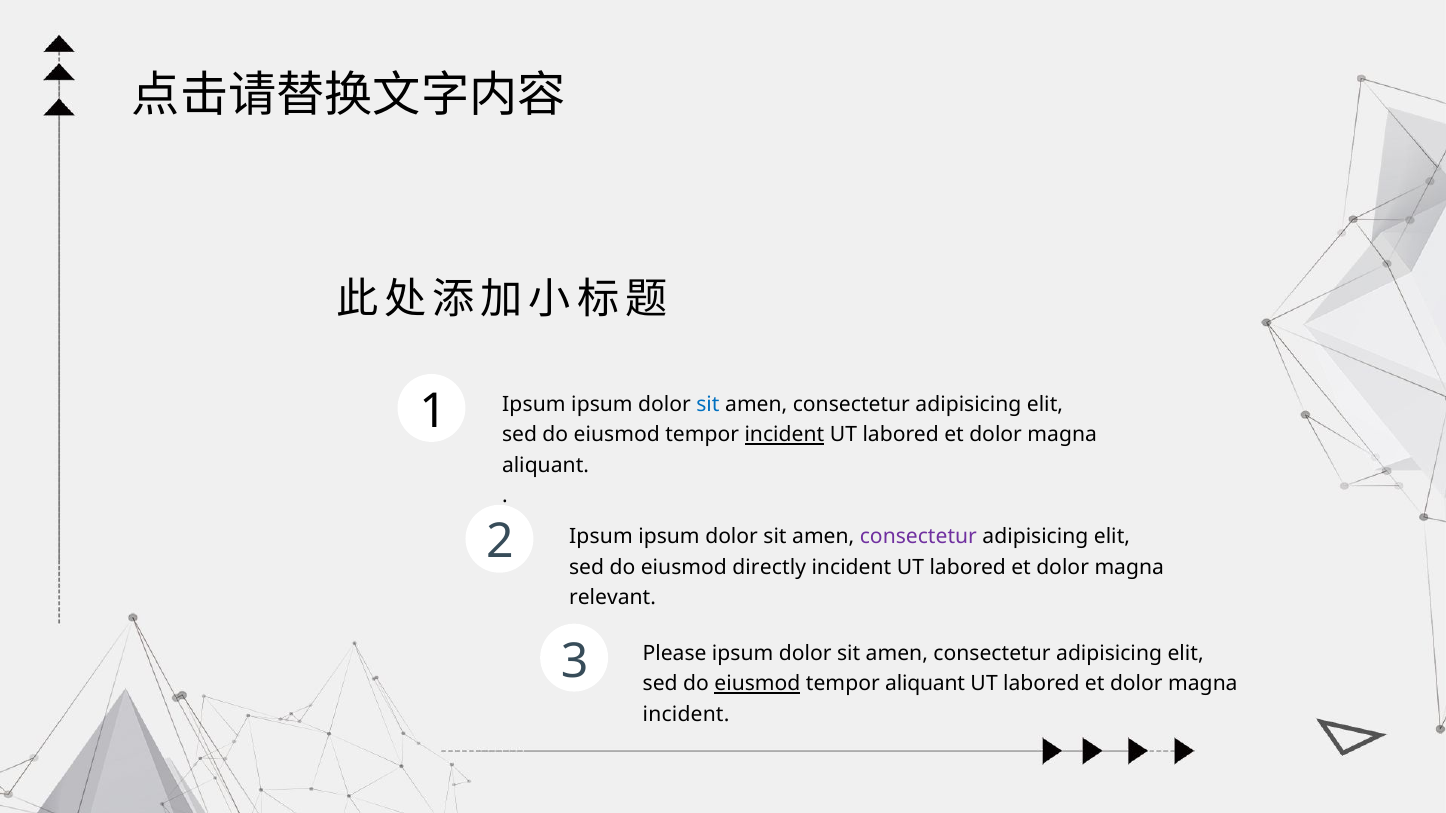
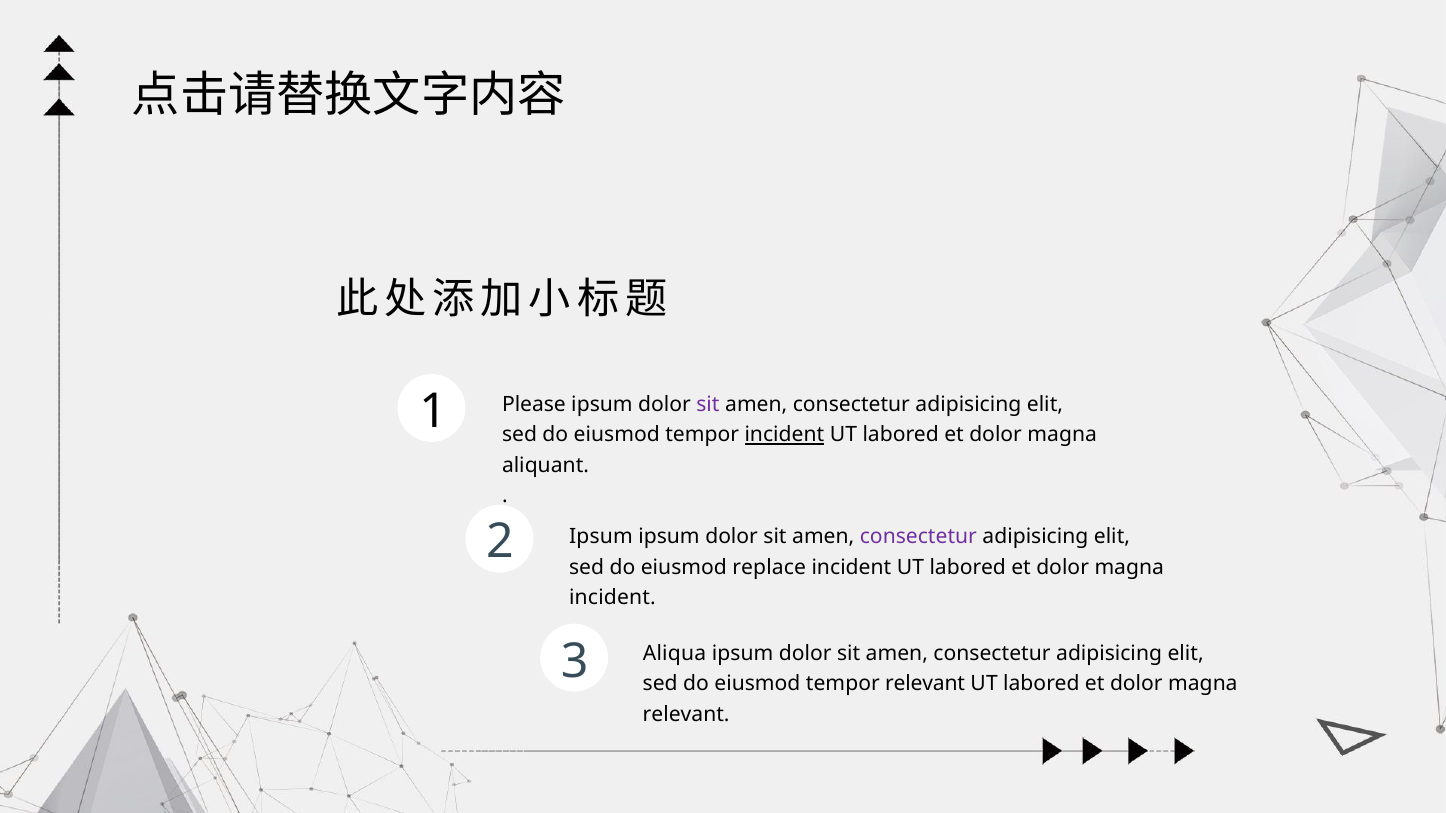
Ipsum: Ipsum -> Please (534, 405)
sit colour: blue -> purple (708, 405)
directly: directly -> replace (769, 567)
relevant: relevant -> incident (612, 598)
Please: Please -> Aliqua (674, 654)
eiusmod underline: present -> none (757, 684)
tempor aliquant: aliquant -> relevant (925, 684)
incident: incident -> relevant (686, 715)
